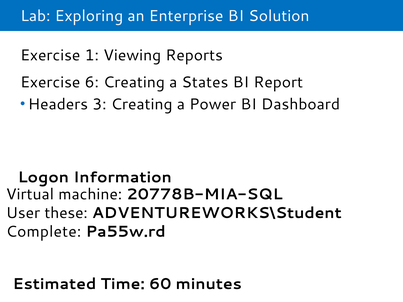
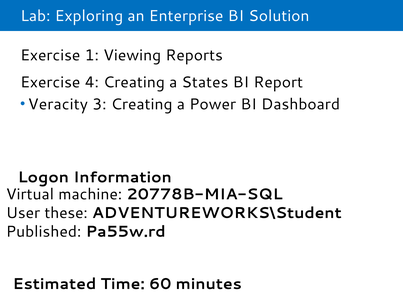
6: 6 -> 4 (92, 82)
Headers: Headers -> Veracity (58, 104)
Complete: Complete -> Published (44, 232)
